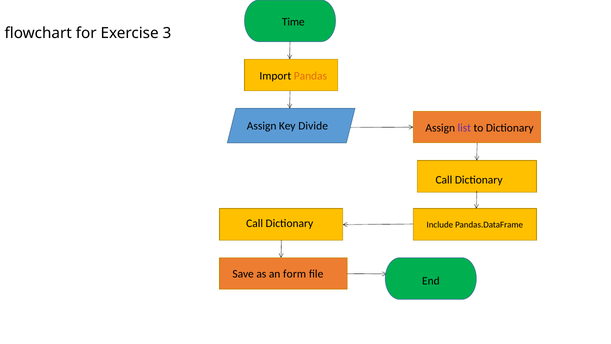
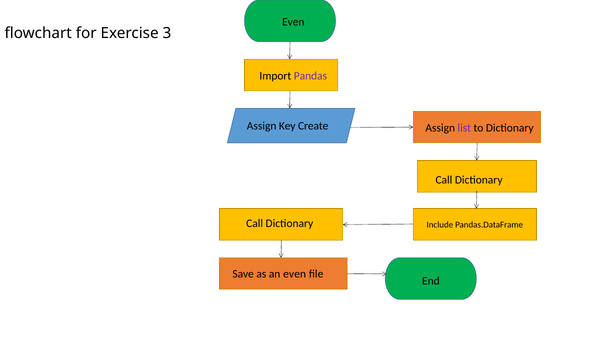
Time: Time -> Even (293, 22)
Pandas colour: orange -> purple (310, 76)
Divide: Divide -> Create (313, 126)
an form: form -> even (295, 274)
